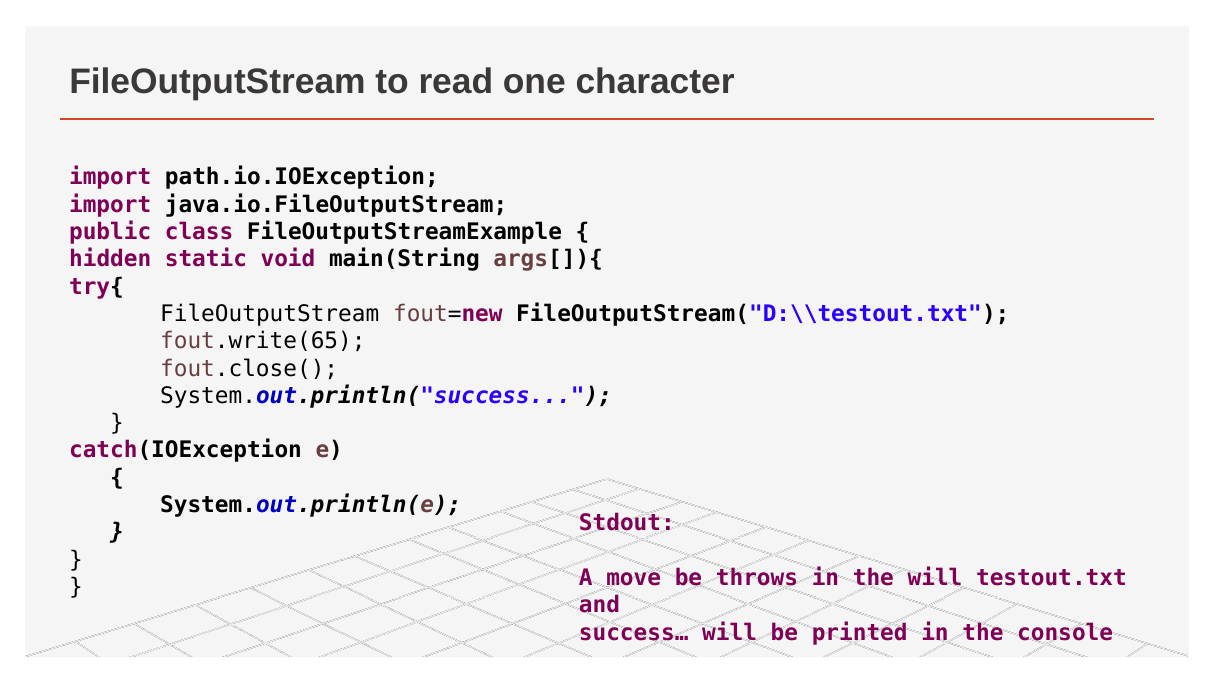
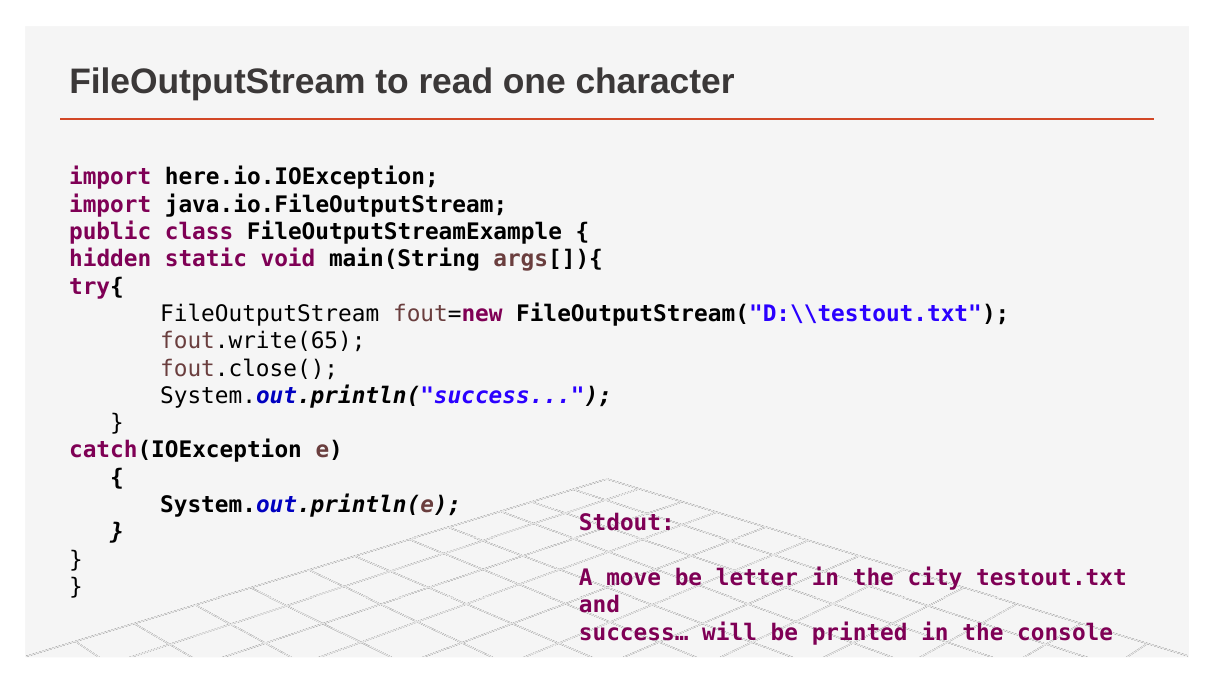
path.io.IOException: path.io.IOException -> here.io.IOException (302, 177)
throws: throws -> letter (757, 578)
the will: will -> city (935, 578)
